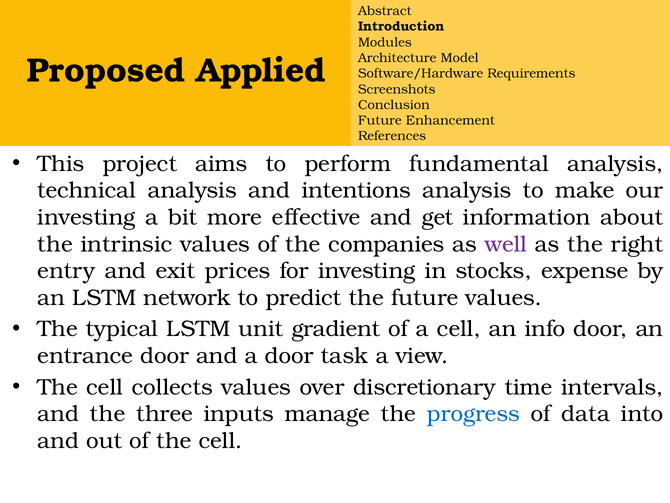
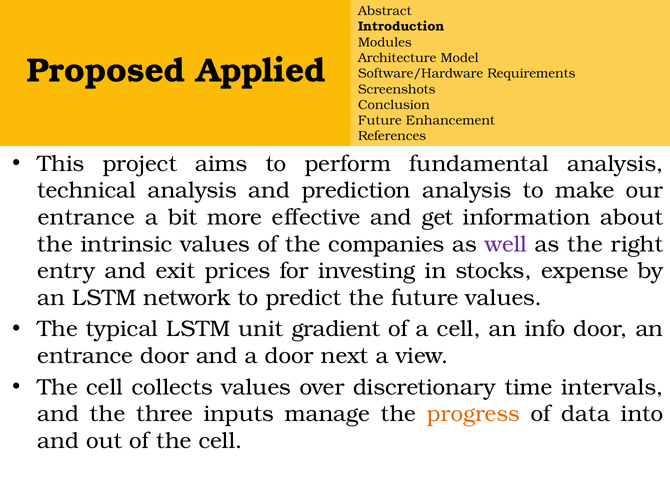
intentions: intentions -> prediction (356, 190)
investing: investing -> entrance (86, 217)
task: task -> next (345, 356)
progress colour: blue -> orange (473, 414)
